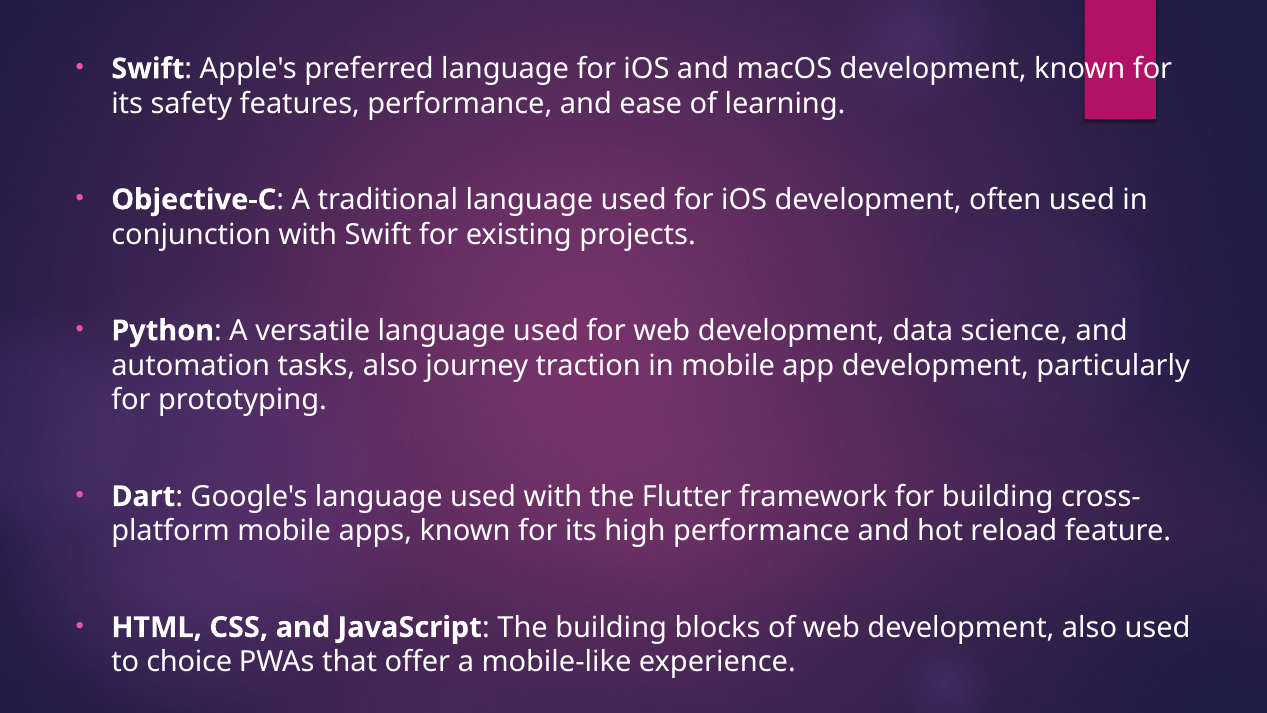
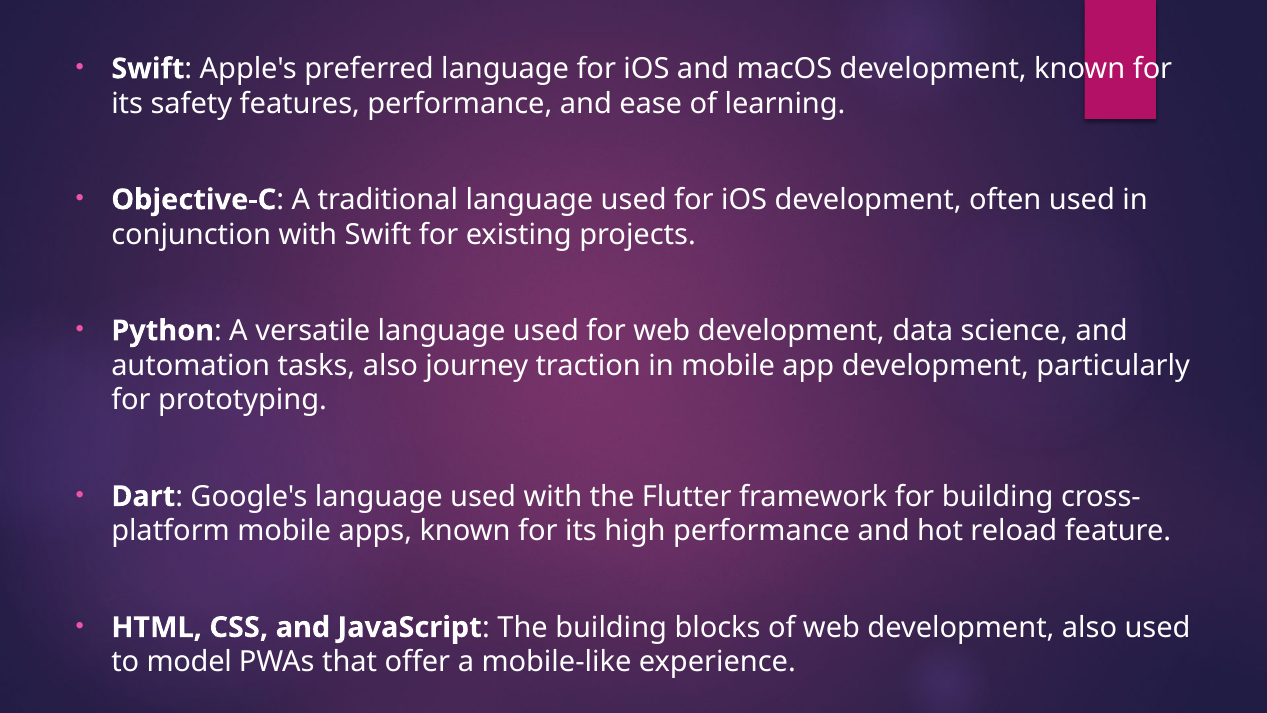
choice: choice -> model (189, 662)
